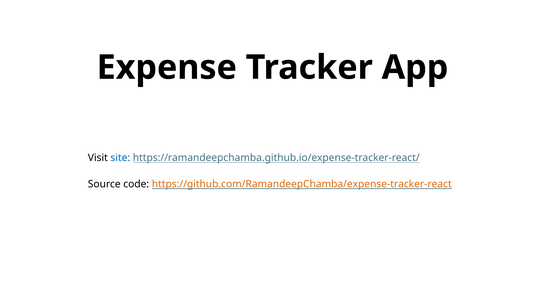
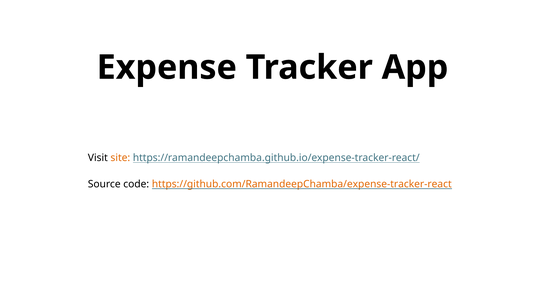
site colour: blue -> orange (120, 158)
